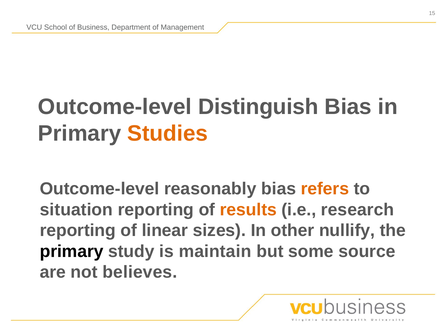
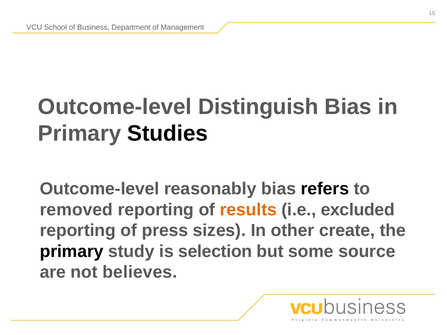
Studies colour: orange -> black (168, 134)
refers colour: orange -> black (325, 189)
situation: situation -> removed (76, 210)
research: research -> excluded (358, 210)
linear: linear -> press (165, 231)
nullify: nullify -> create (347, 231)
maintain: maintain -> selection (215, 252)
